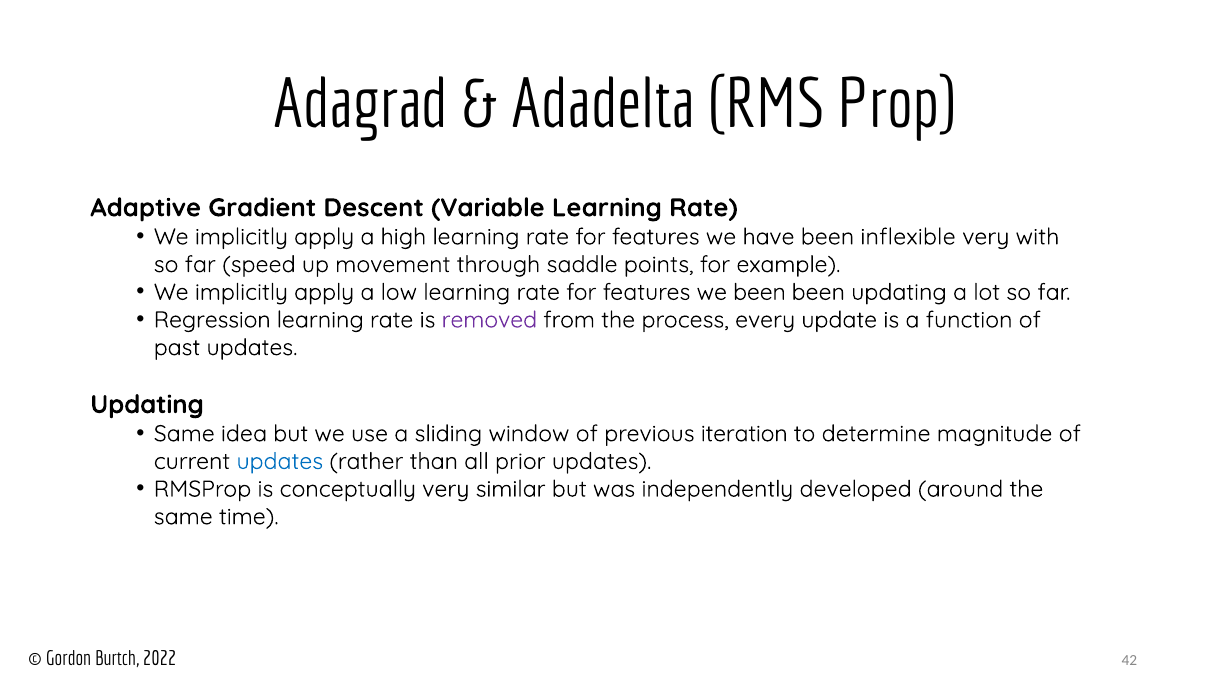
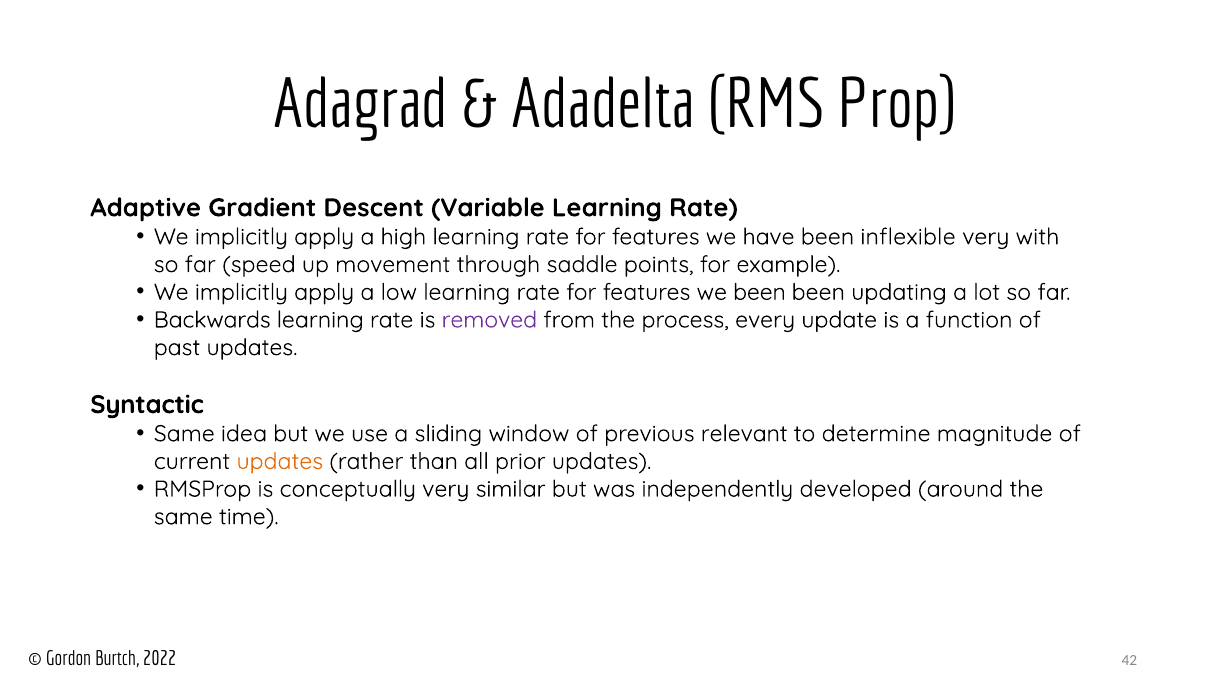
Regression: Regression -> Backwards (212, 320)
Updating: Updating -> Syntactic (147, 405)
iteration: iteration -> relevant (744, 434)
updates colour: blue -> orange (280, 462)
